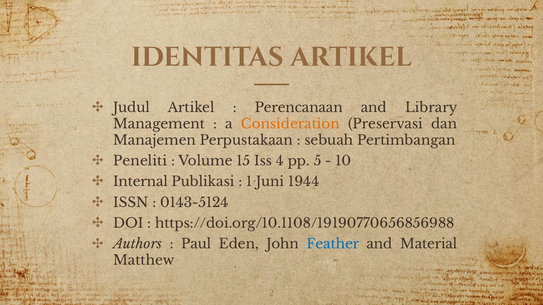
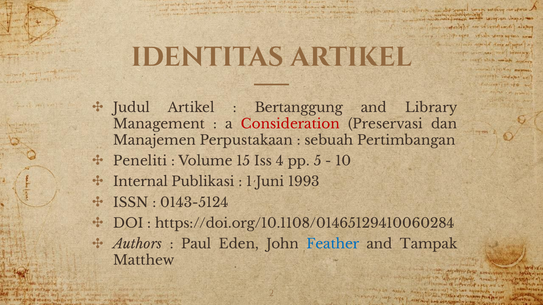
Perencanaan: Perencanaan -> Bertanggung (299, 108)
Consideration colour: orange -> red (290, 124)
1944: 1944 -> 1993 (304, 182)
https://doi.org/10.1108/19190770656856988: https://doi.org/10.1108/19190770656856988 -> https://doi.org/10.1108/01465129410060284 (305, 224)
Material: Material -> Tampak (429, 245)
